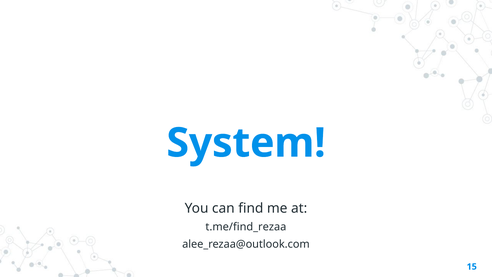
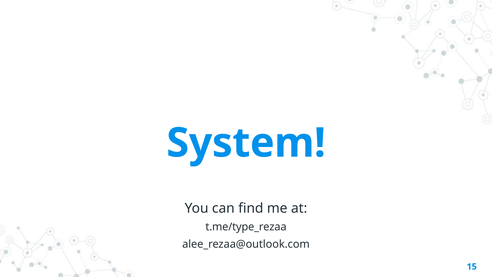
t.me/find_rezaa: t.me/find_rezaa -> t.me/type_rezaa (246, 227)
